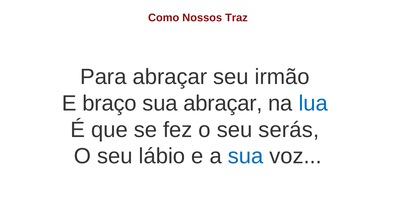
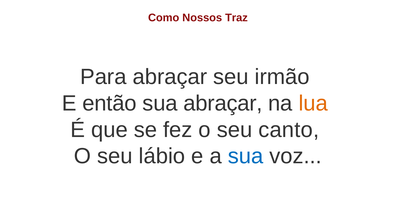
braço: braço -> então (109, 103)
lua colour: blue -> orange (313, 103)
serás: serás -> canto (289, 130)
